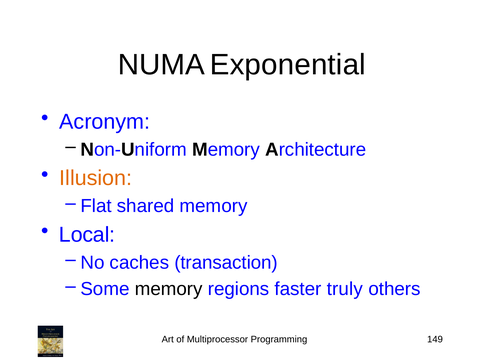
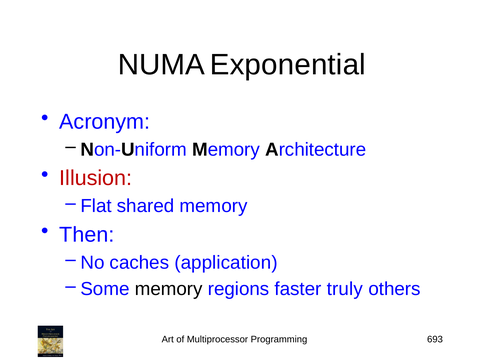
Illusion colour: orange -> red (96, 178)
Local: Local -> Then (87, 235)
transaction: transaction -> application (226, 262)
149: 149 -> 693 (435, 339)
